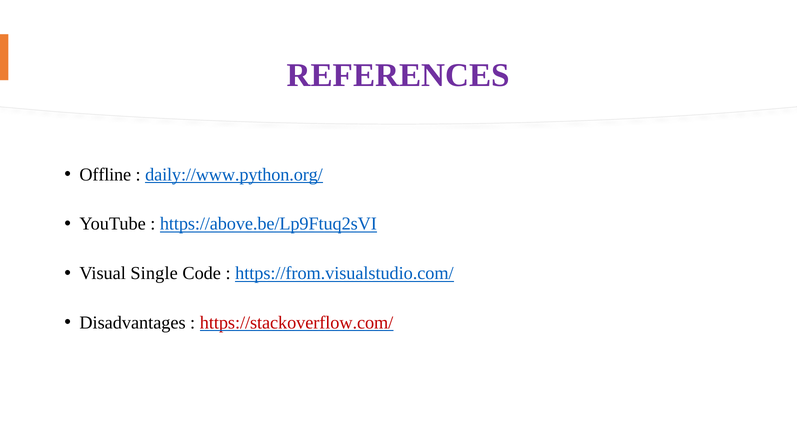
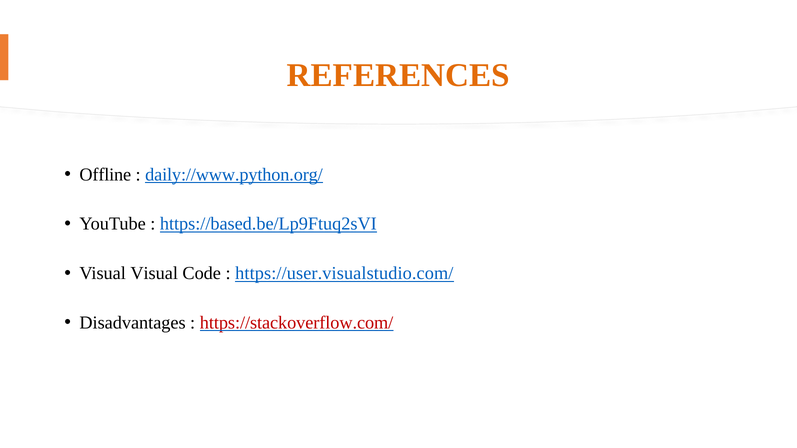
REFERENCES colour: purple -> orange (398, 75)
https://above.be/Lp9Ftuq2sVI: https://above.be/Lp9Ftuq2sVI -> https://based.be/Lp9Ftuq2sVI (268, 224)
Visual Single: Single -> Visual (154, 273)
https://from.visualstudio.com/: https://from.visualstudio.com/ -> https://user.visualstudio.com/ (344, 273)
